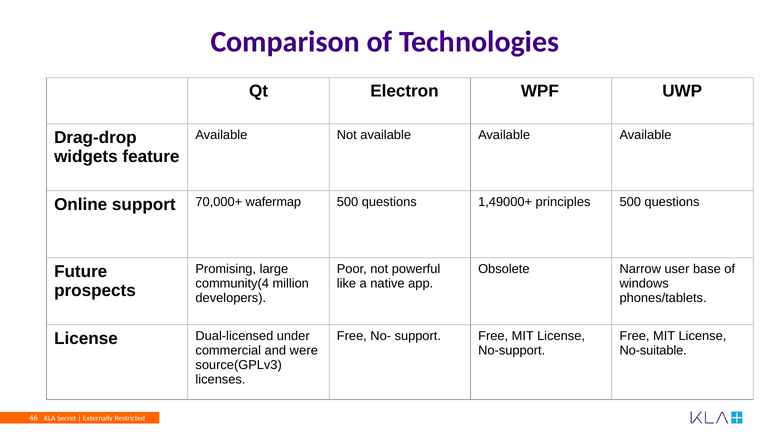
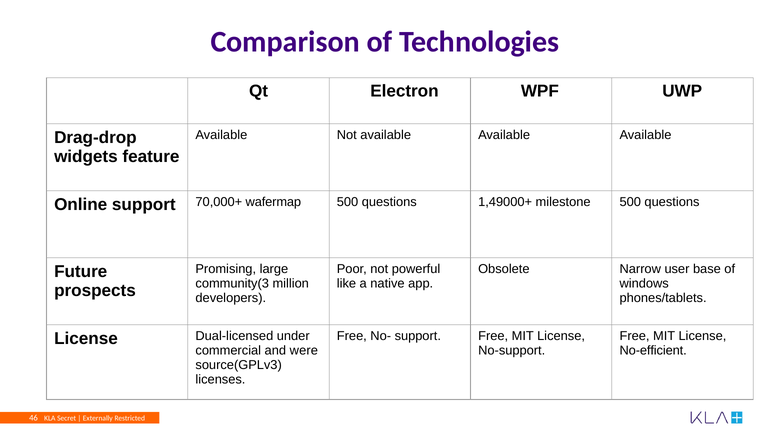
principles: principles -> milestone (563, 202)
community(4: community(4 -> community(3 (232, 284)
No-suitable: No-suitable -> No-efficient (653, 351)
